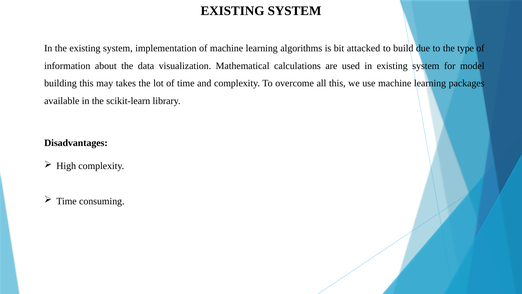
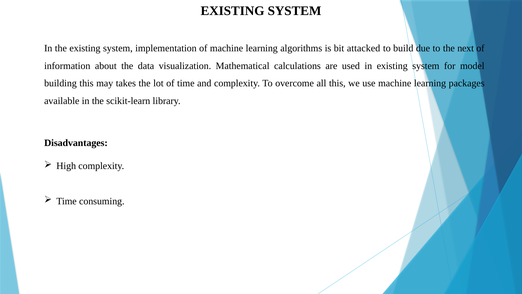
type: type -> next (466, 48)
